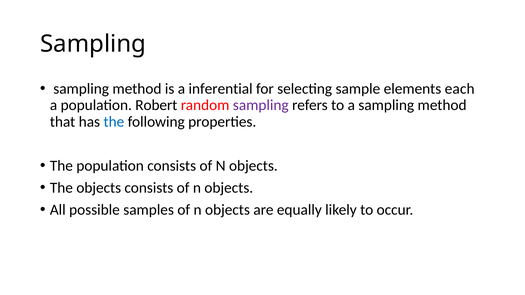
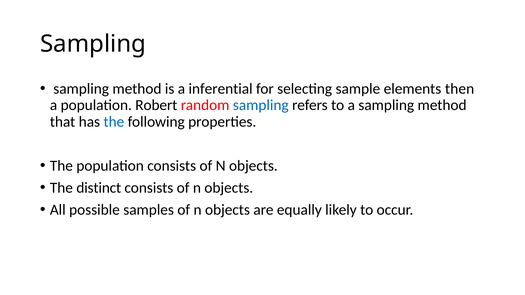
each: each -> then (460, 89)
sampling colour: purple -> blue (261, 105)
The objects: objects -> distinct (99, 188)
